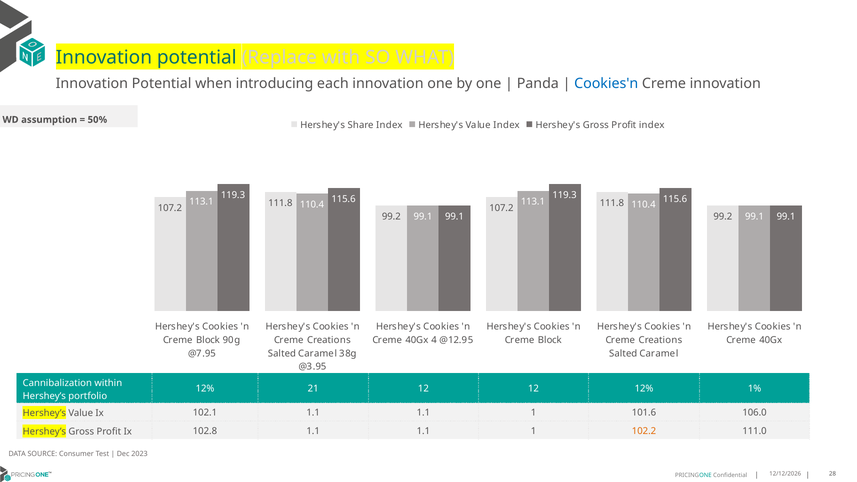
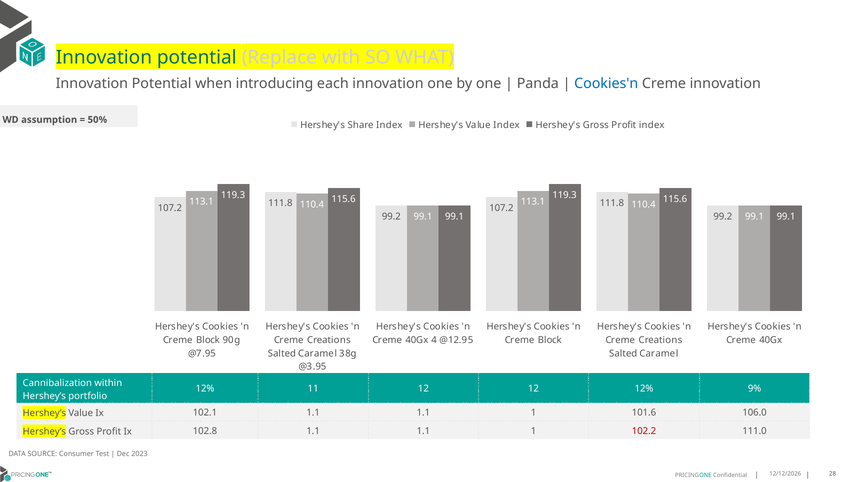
21: 21 -> 11 (313, 389)
1%: 1% -> 9% (755, 389)
102.2 colour: orange -> red (644, 431)
